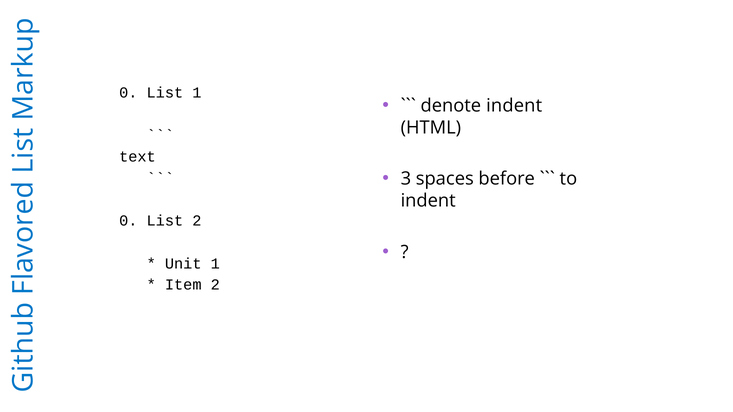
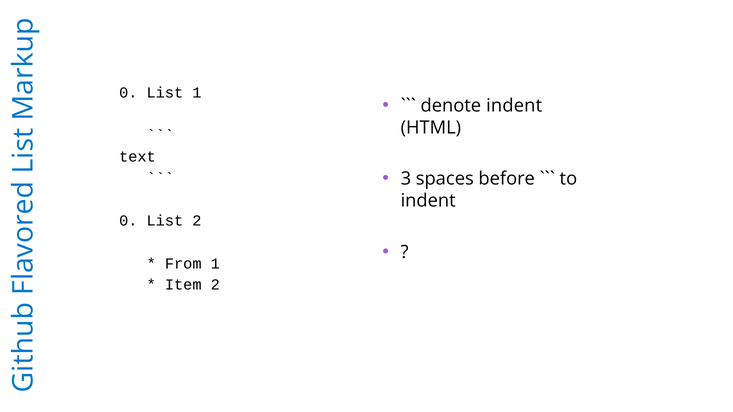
Unit: Unit -> From (183, 264)
